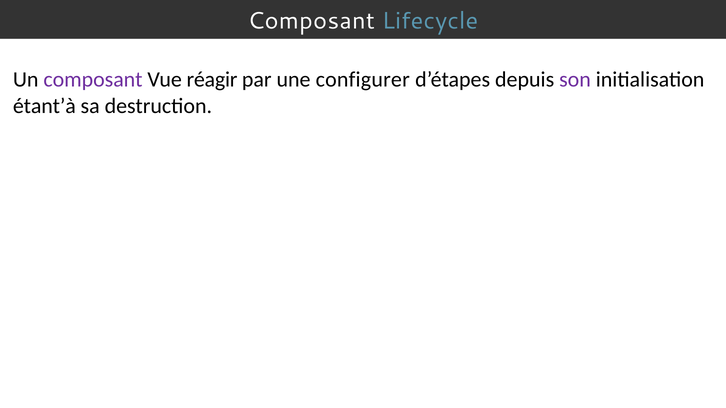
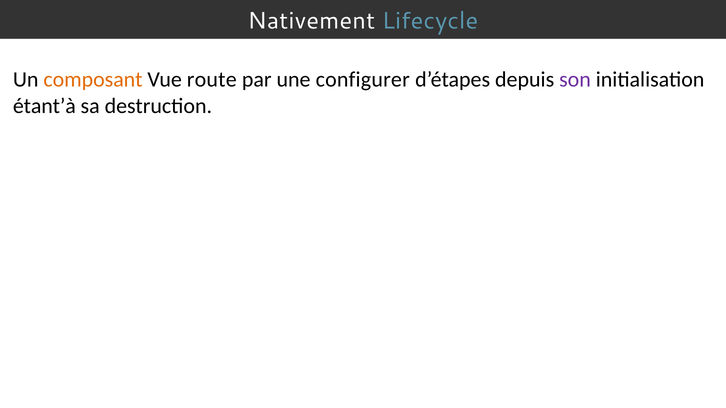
Composant: Composant -> Nativement (311, 21)
composant colour: purple -> orange (93, 80)
réagir: réagir -> route (212, 80)
